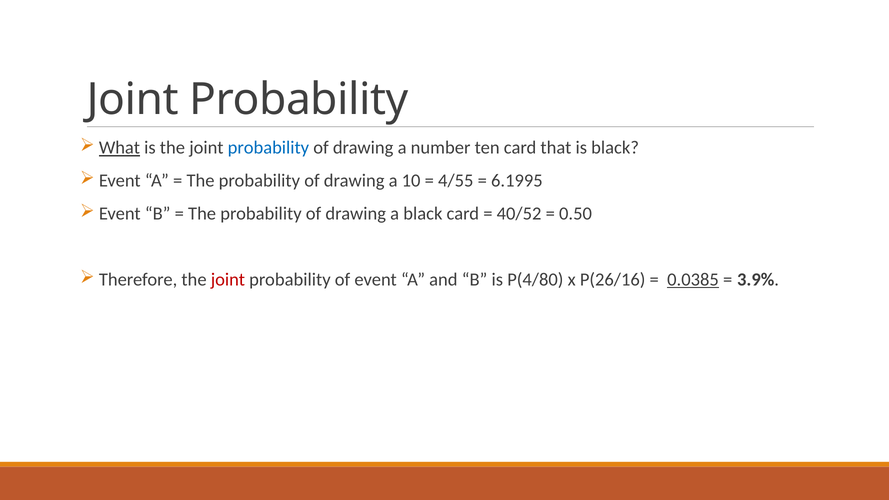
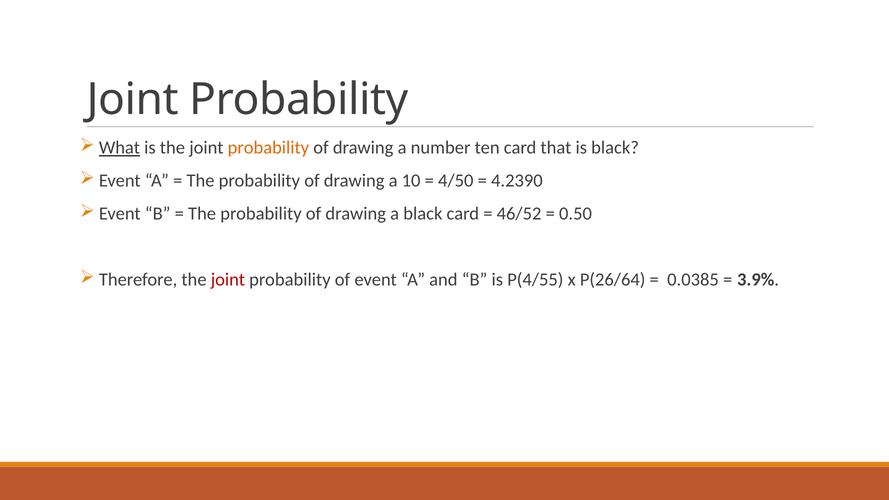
probability colour: blue -> orange (268, 148)
4/55: 4/55 -> 4/50 (456, 181)
6.1995: 6.1995 -> 4.2390 (517, 181)
40/52: 40/52 -> 46/52 (519, 214)
P(4/80: P(4/80 -> P(4/55 (535, 280)
P(26/16: P(26/16 -> P(26/64 (613, 280)
0.0385 underline: present -> none (693, 280)
